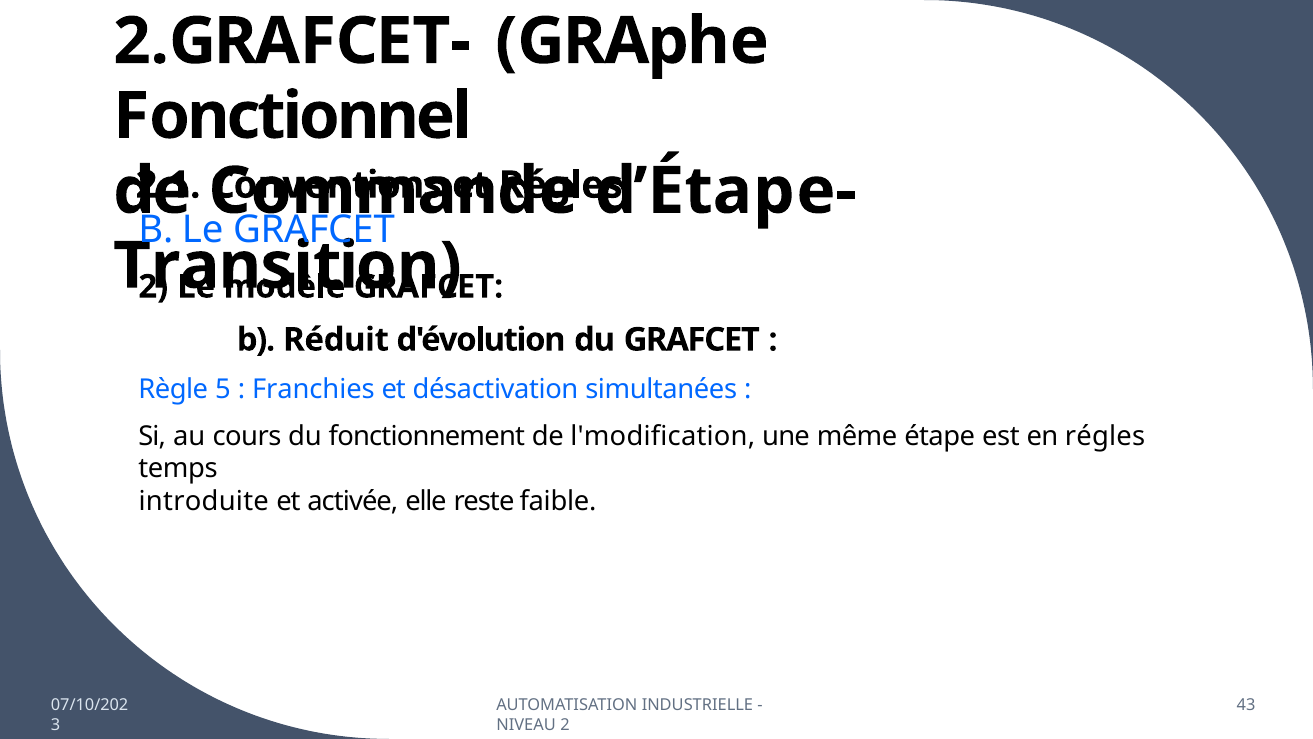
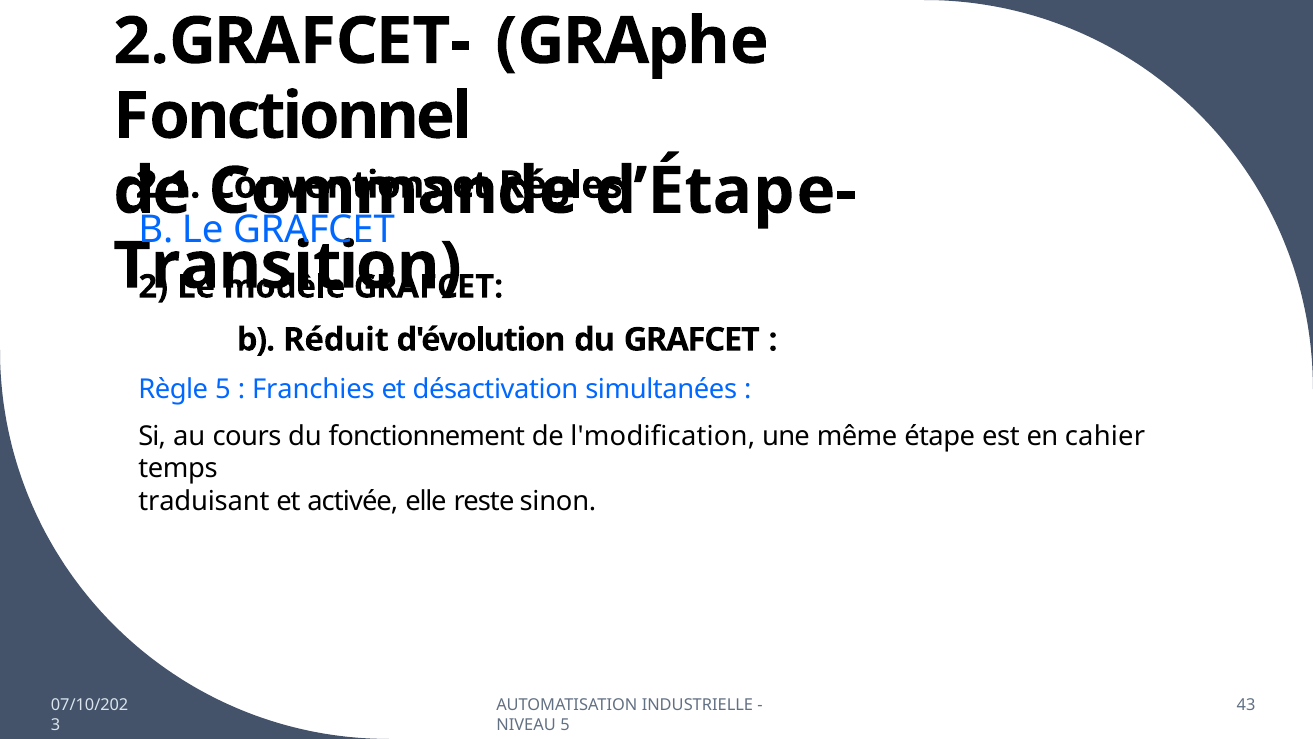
en régles: régles -> cahier (1105, 436)
introduite: introduite -> traduisant (204, 501)
faible: faible -> sinon (558, 501)
NIVEAU 2: 2 -> 5 (565, 724)
